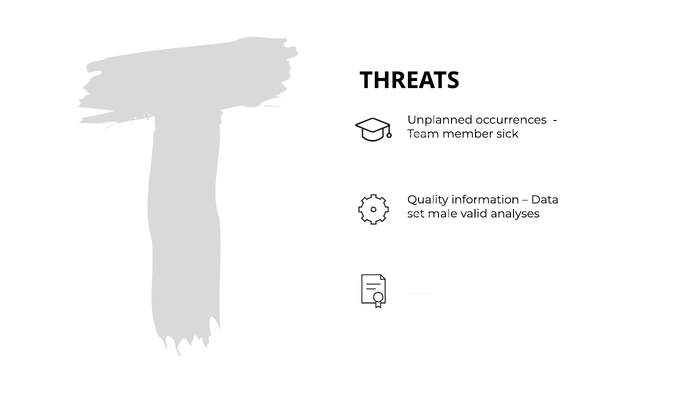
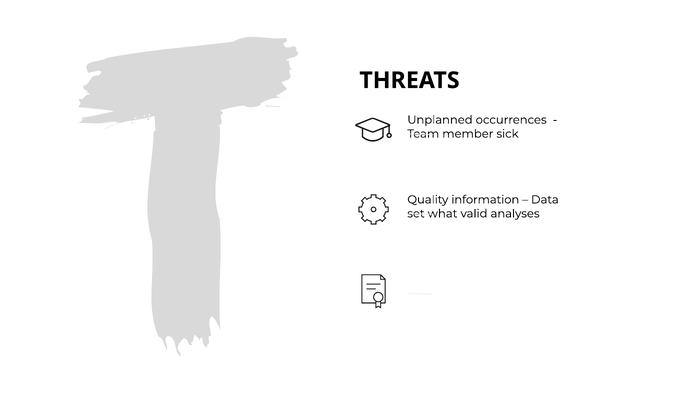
male: male -> what (443, 213)
